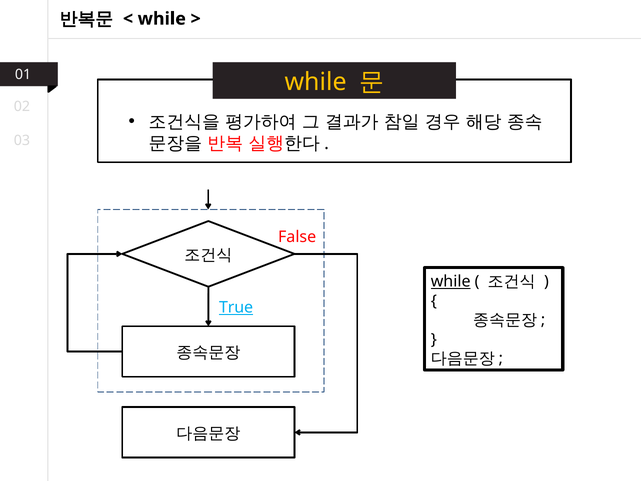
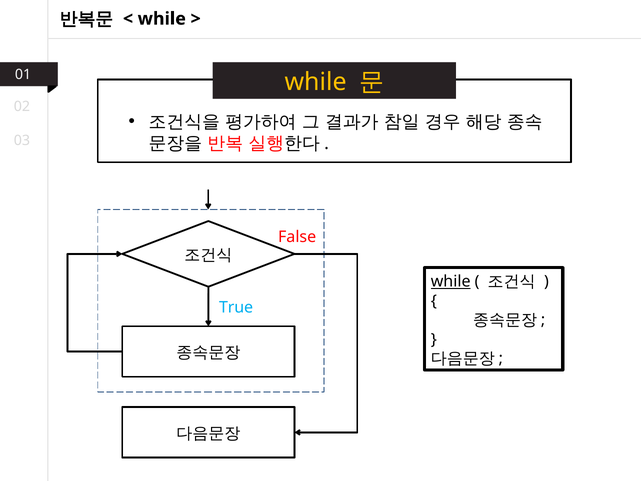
True underline: present -> none (236, 307)
